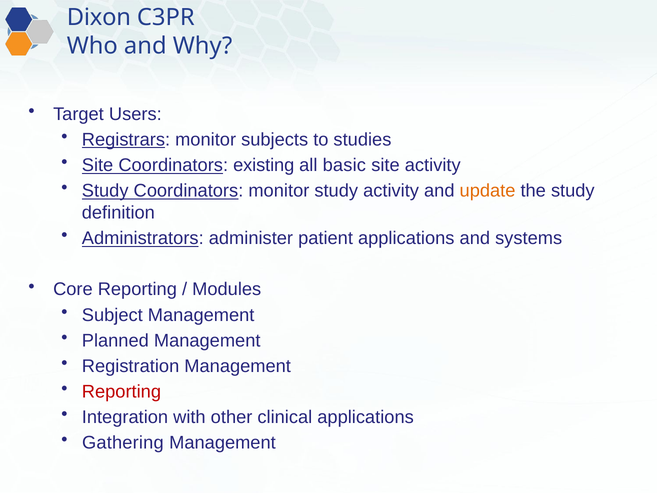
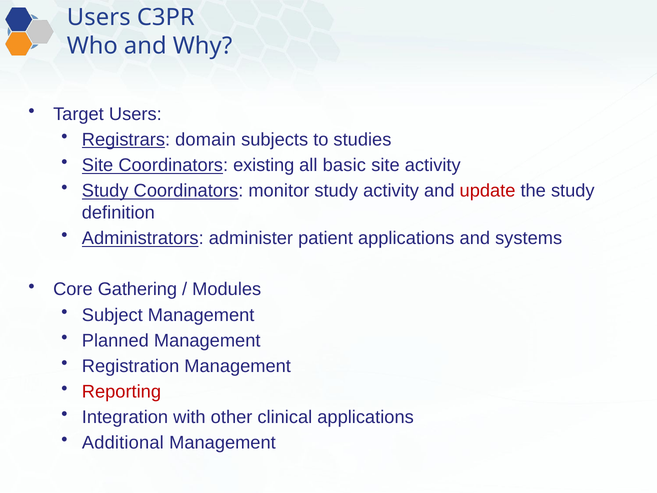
Dixon: Dixon -> Users (99, 18)
Registrars monitor: monitor -> domain (206, 140)
update colour: orange -> red (488, 191)
Core Reporting: Reporting -> Gathering (137, 289)
Gathering: Gathering -> Additional (123, 443)
